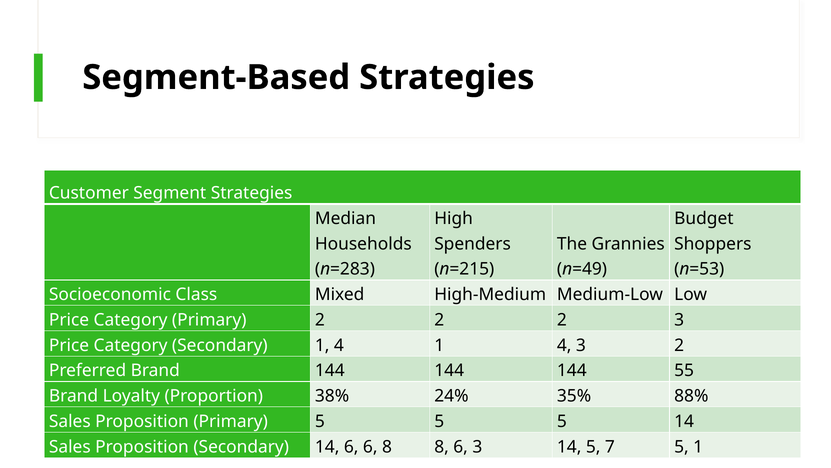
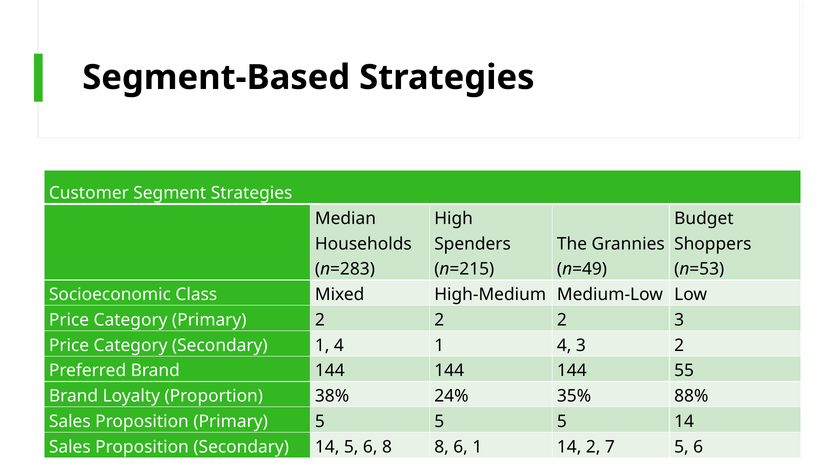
14 6: 6 -> 5 (351, 446)
6 3: 3 -> 1 (477, 446)
14 5: 5 -> 2 (593, 446)
7 5 1: 1 -> 6 (698, 446)
